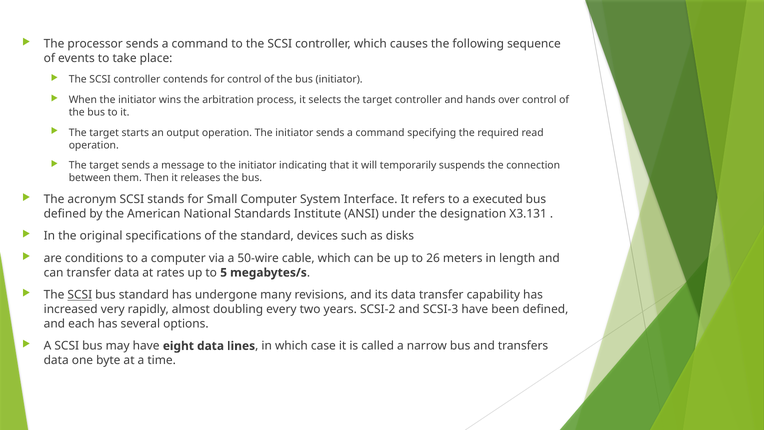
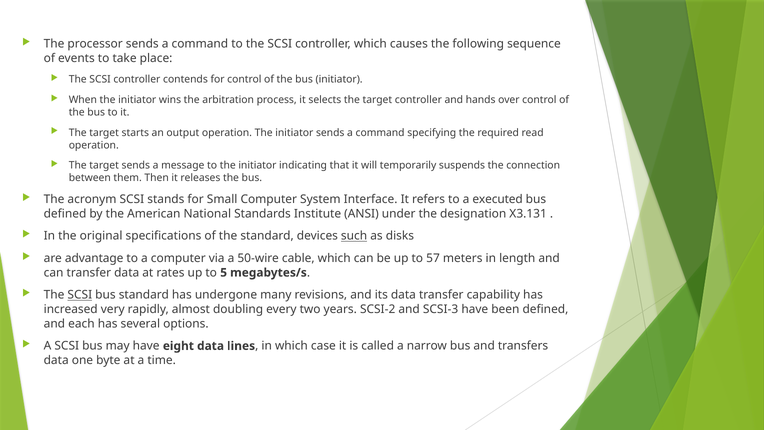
such underline: none -> present (354, 236)
conditions: conditions -> advantage (94, 258)
26: 26 -> 57 (433, 258)
